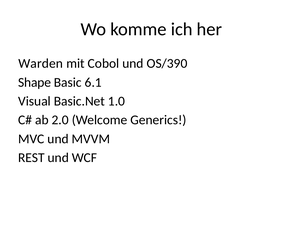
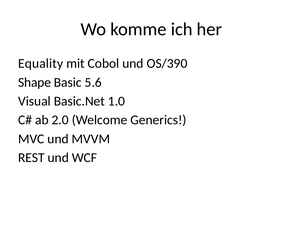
Warden: Warden -> Equality (41, 64)
6.1: 6.1 -> 5.6 (93, 82)
